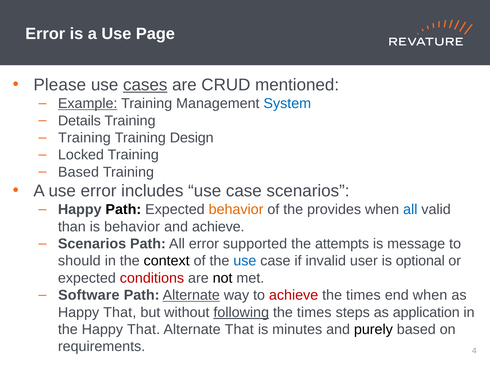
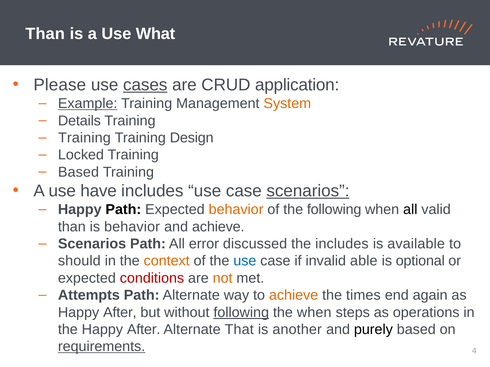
Error: Error -> Than (45, 34)
Page: Page -> What (155, 34)
mentioned: mentioned -> application (297, 85)
System colour: blue -> orange (287, 104)
use error: error -> have (99, 191)
scenarios underline: none -> present (308, 191)
the provides: provides -> following (334, 210)
all colour: blue -> black (410, 210)
supported: supported -> discussed (255, 244)
the attempts: attempts -> includes (342, 244)
message: message -> available (416, 244)
context colour: black -> orange (167, 261)
user: user -> able (364, 261)
not colour: black -> orange (223, 278)
Software: Software -> Attempts (89, 296)
Alternate underline: present -> none (191, 296)
achieve colour: red -> orange (294, 296)
end when: when -> again (430, 296)
That: That -> After (120, 313)
times: times -> when (314, 313)
application: application -> operations (426, 313)
the Happy That: That -> After (144, 330)
minutes: minutes -> another (297, 330)
requirements underline: none -> present (102, 347)
